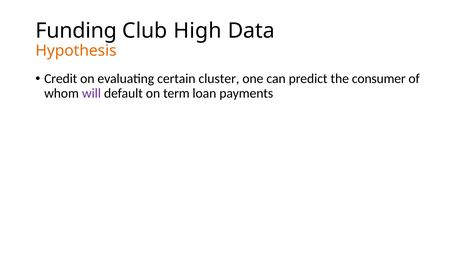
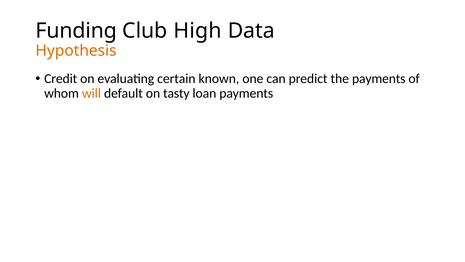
cluster: cluster -> known (219, 79)
the consumer: consumer -> payments (379, 79)
will colour: purple -> orange (91, 93)
term: term -> tasty (176, 93)
